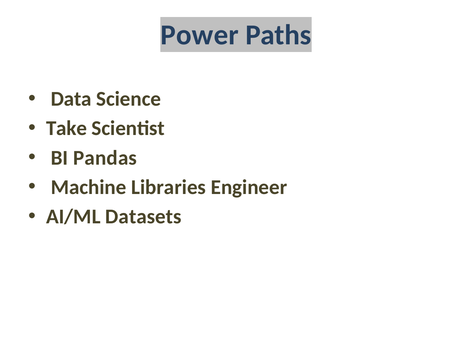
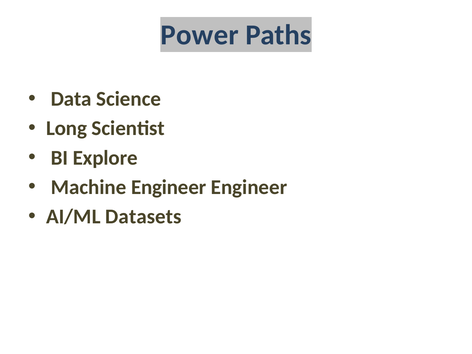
Take: Take -> Long (66, 128)
Pandas: Pandas -> Explore (105, 158)
Machine Libraries: Libraries -> Engineer (169, 187)
